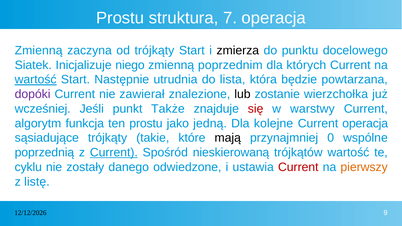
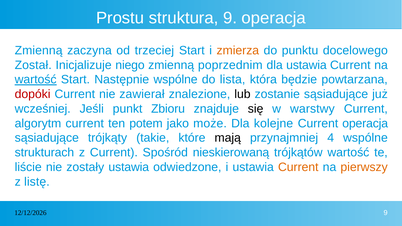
struktura 7: 7 -> 9 (230, 18)
od trójkąty: trójkąty -> trzeciej (154, 50)
zmierza colour: black -> orange (238, 50)
Siatek: Siatek -> Został (33, 65)
dla których: których -> ustawia (306, 65)
Następnie utrudnia: utrudnia -> wspólne (176, 80)
dopóki colour: purple -> red (33, 94)
zostanie wierzchołka: wierzchołka -> sąsiadujące (336, 94)
Także: Także -> Zbioru (168, 109)
się colour: red -> black (256, 109)
algorytm funkcja: funkcja -> current (85, 123)
ten prostu: prostu -> potem (146, 123)
jedną: jedną -> może (210, 123)
0: 0 -> 4 (331, 138)
poprzednią: poprzednią -> strukturach (44, 153)
Current underline: present -> none (114, 153)
cyklu: cyklu -> liście (28, 167)
zostały danego: danego -> ustawia (129, 167)
Current colour: red -> orange (298, 167)
